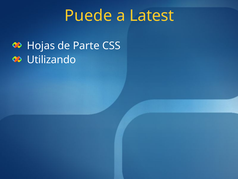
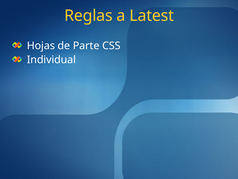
Puede: Puede -> Reglas (88, 16)
Utilizando: Utilizando -> Individual (51, 60)
